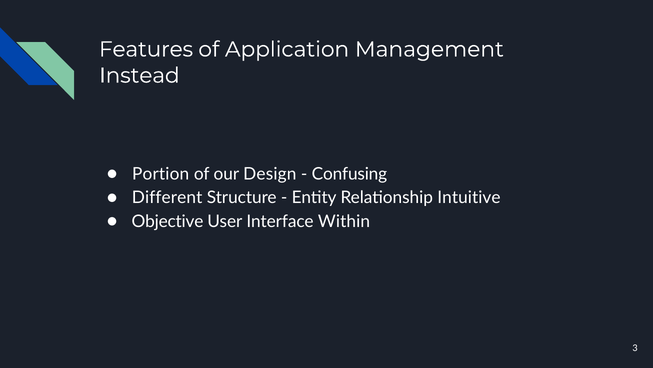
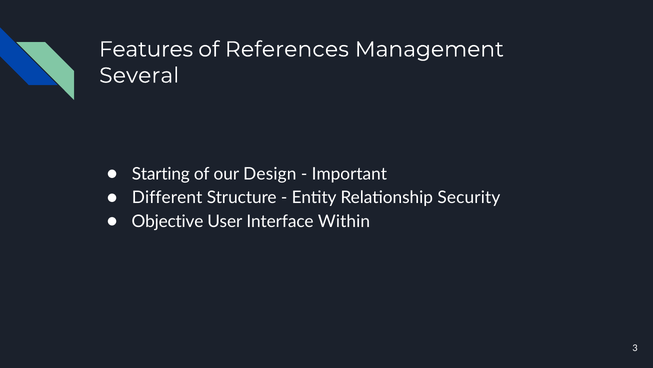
Application: Application -> References (287, 49)
Instead: Instead -> Several (139, 75)
Portion: Portion -> Starting (161, 174)
Confusing: Confusing -> Important (349, 174)
Intuitive: Intuitive -> Security (469, 197)
